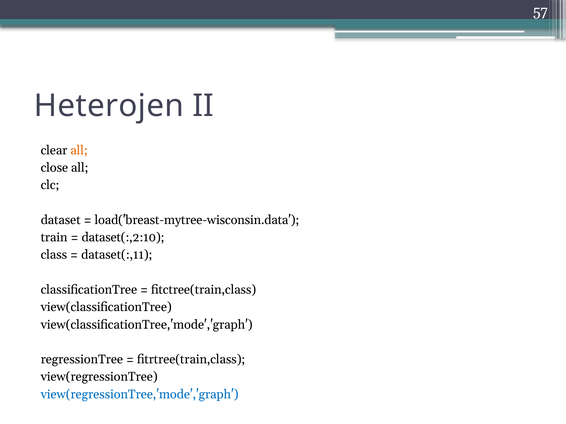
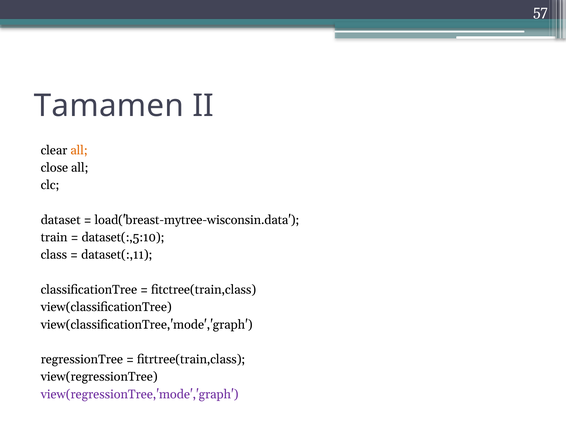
Heterojen: Heterojen -> Tamamen (109, 106)
dataset(:,2:10: dataset(:,2:10 -> dataset(:,5:10 (123, 238)
view(regressionTree,'mode','graph colour: blue -> purple (140, 395)
